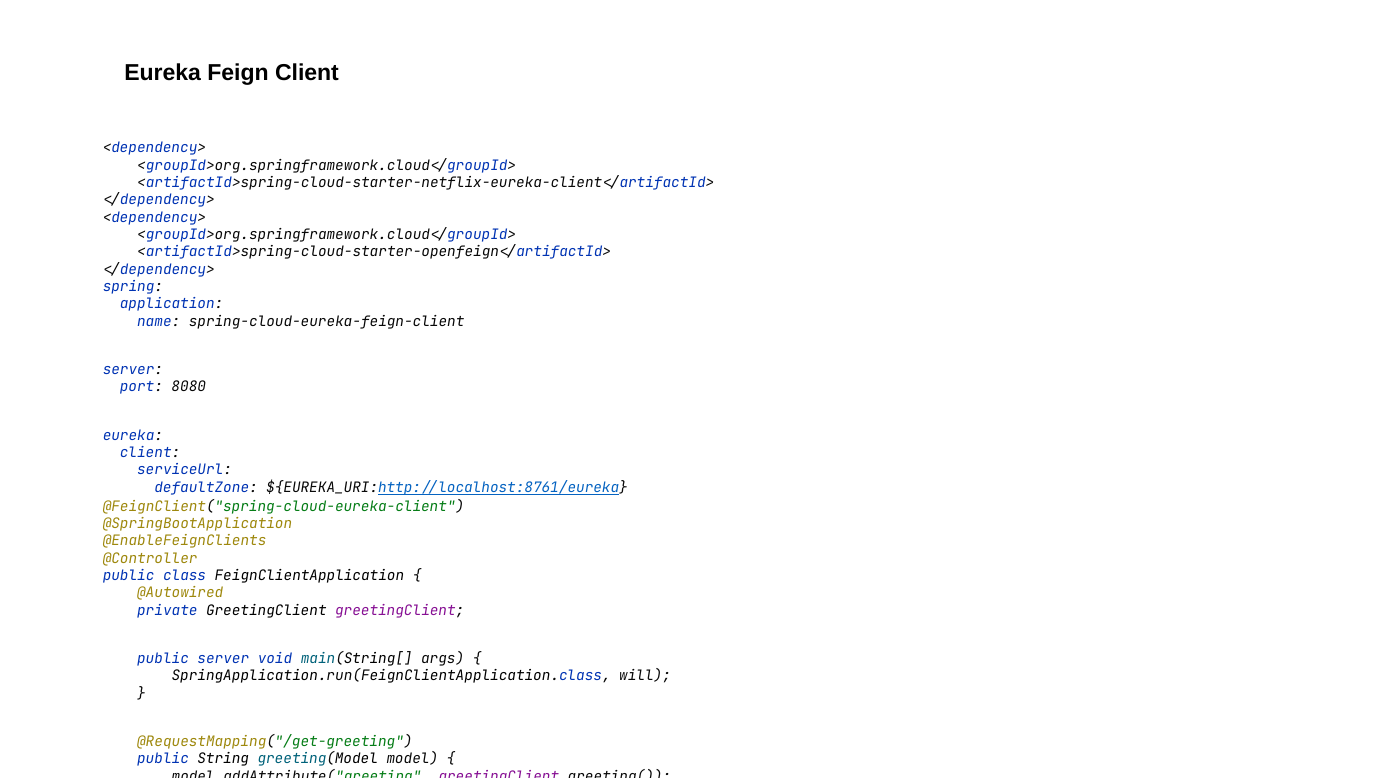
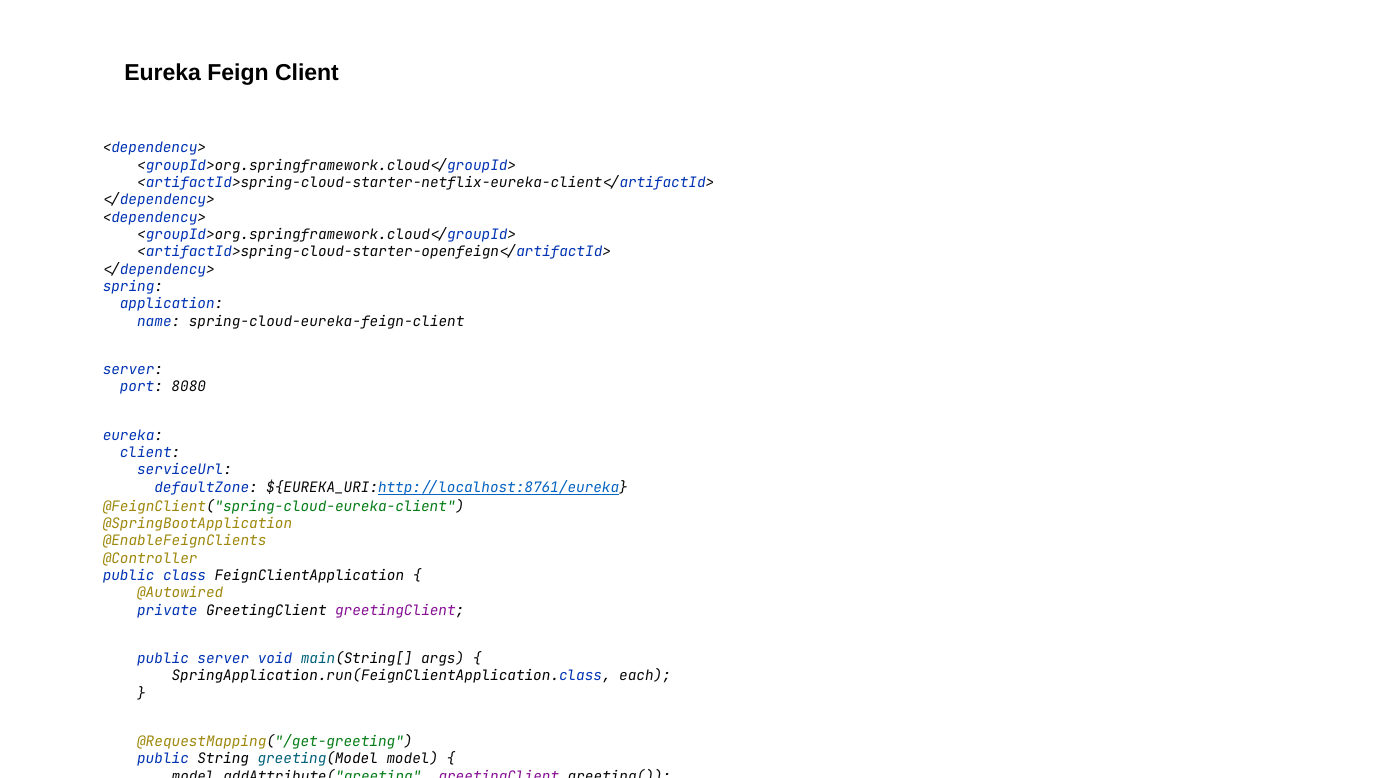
will: will -> each (645, 677)
